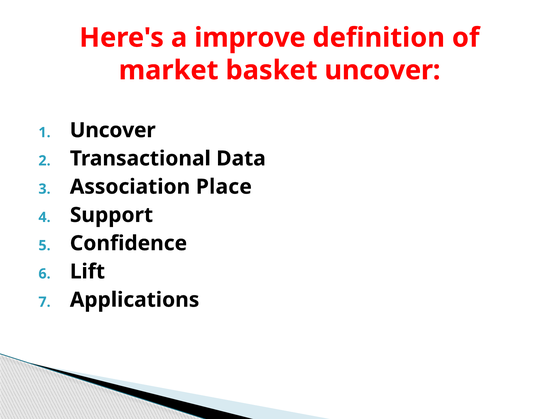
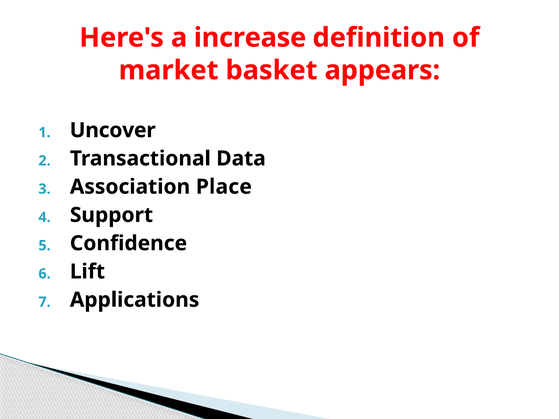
improve: improve -> increase (250, 38)
basket uncover: uncover -> appears (382, 70)
